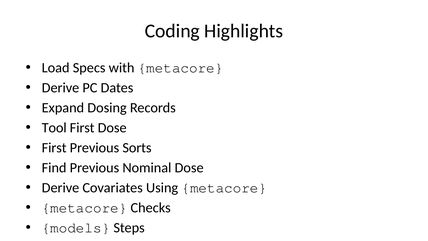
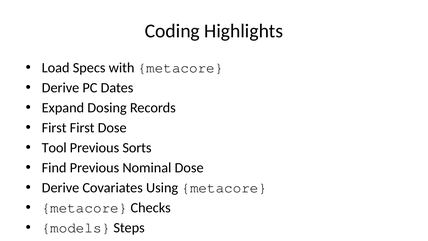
Tool: Tool -> First (54, 128)
First: First -> Tool (54, 148)
